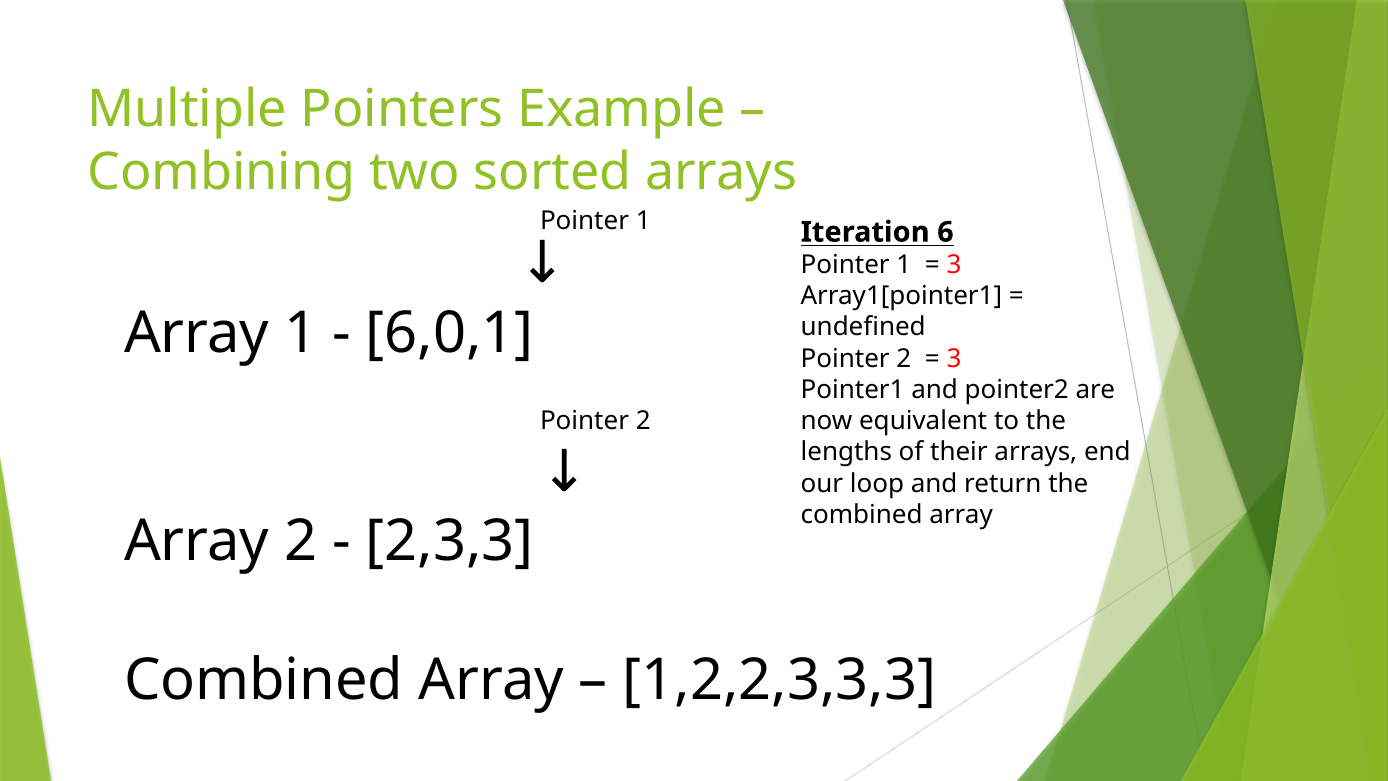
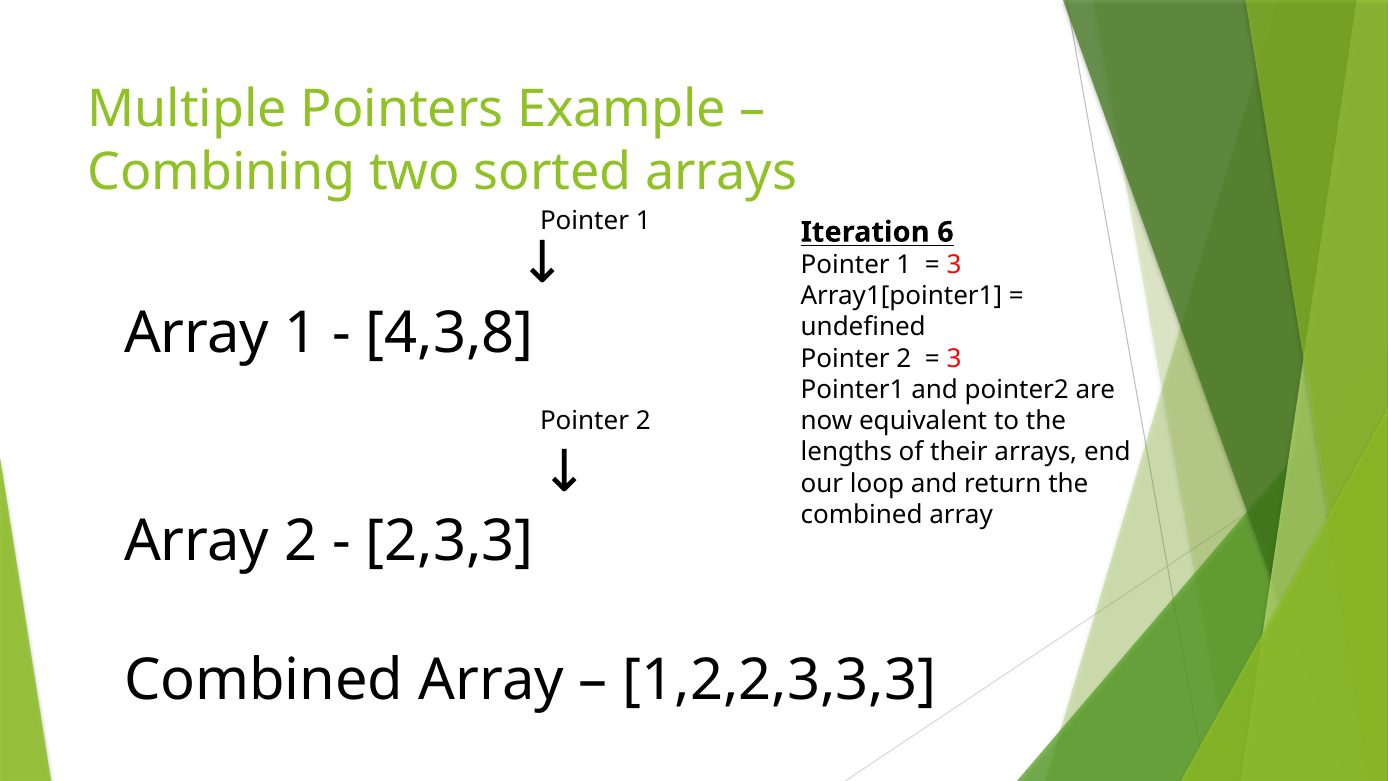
6,0,1: 6,0,1 -> 4,3,8 (450, 333)
